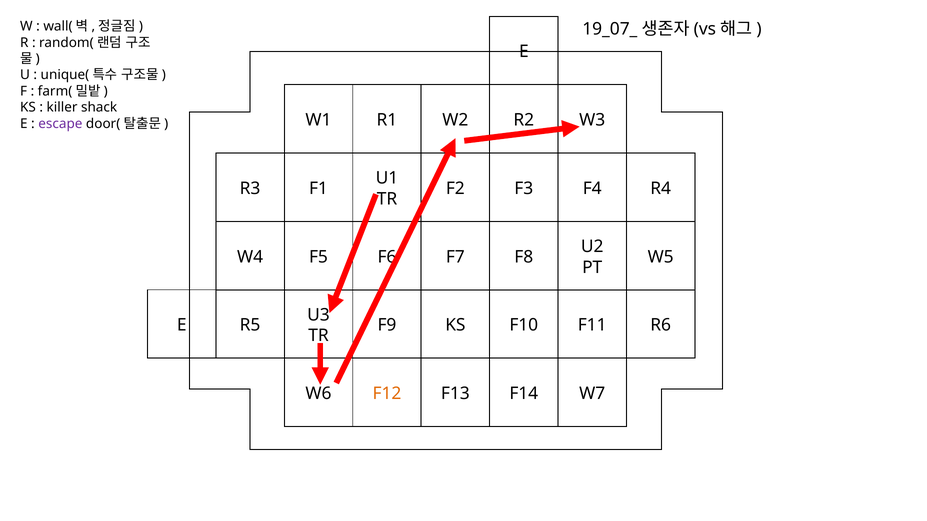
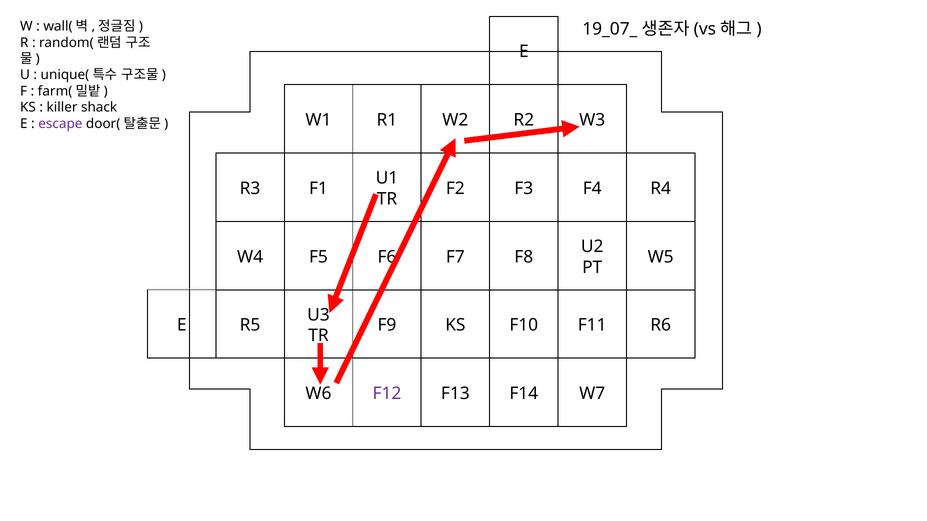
F12 colour: orange -> purple (387, 394)
